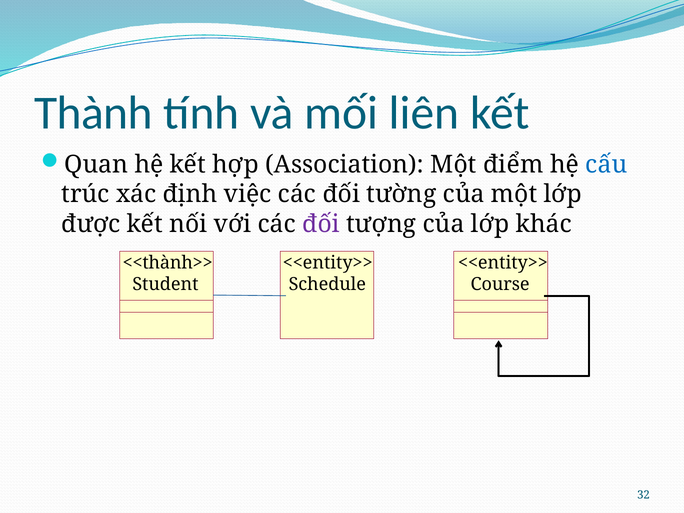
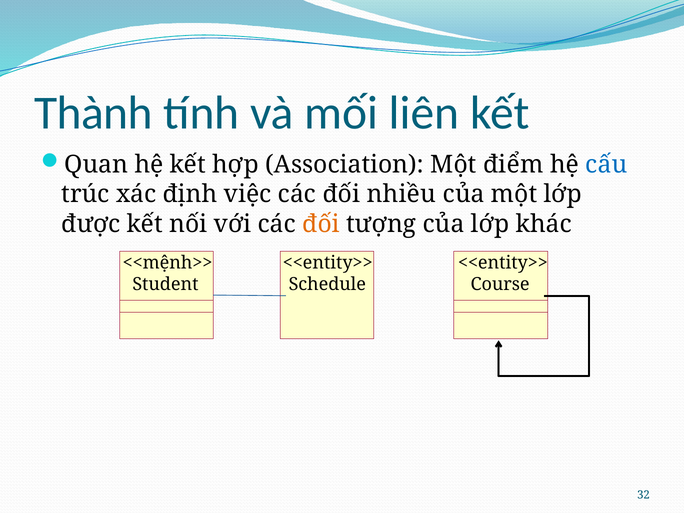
tường: tường -> nhiều (401, 194)
đối colour: purple -> orange (321, 224)
<<thành>>: <<thành>> -> <<mệnh>> (168, 263)
